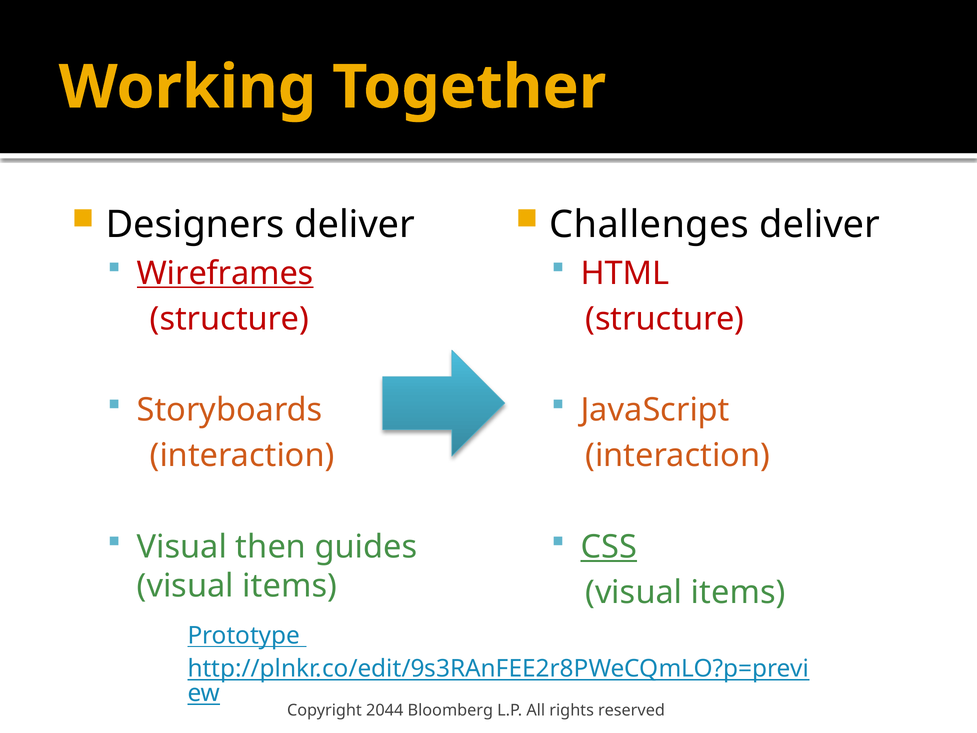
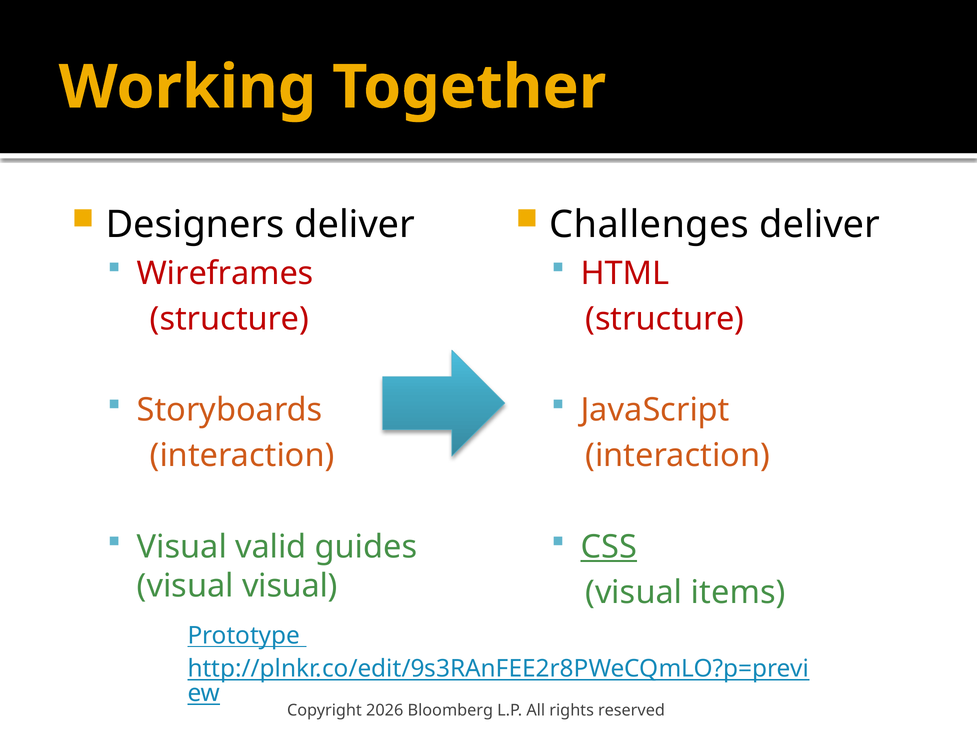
Wireframes underline: present -> none (225, 273)
then: then -> valid (271, 547)
items: items -> visual (290, 586)
2044: 2044 -> 2026 (385, 710)
